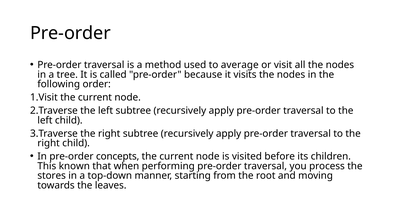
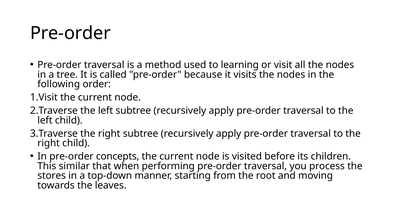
average: average -> learning (240, 65)
known: known -> similar (74, 166)
